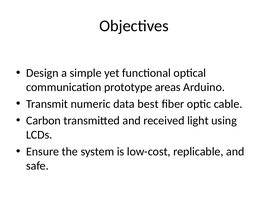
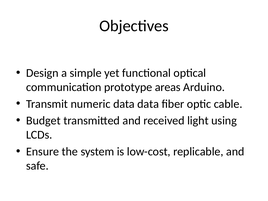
data best: best -> data (148, 104)
Carbon: Carbon -> Budget (43, 121)
